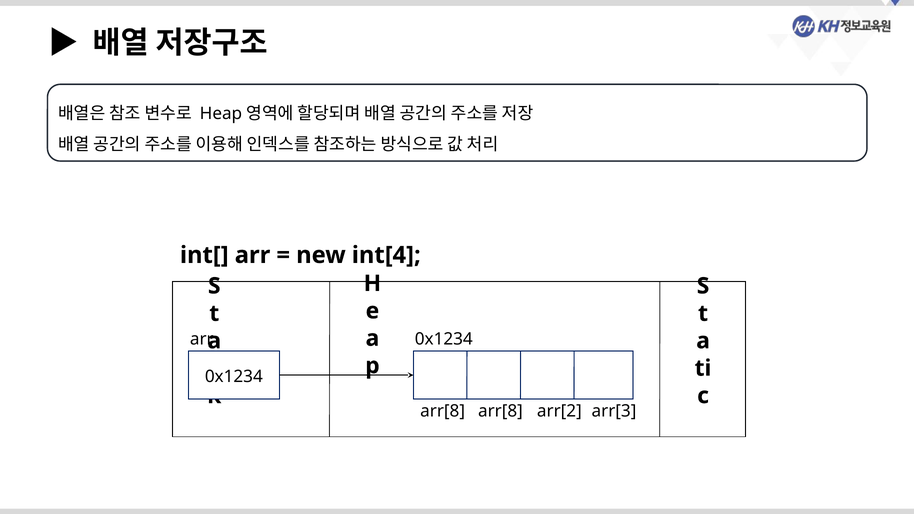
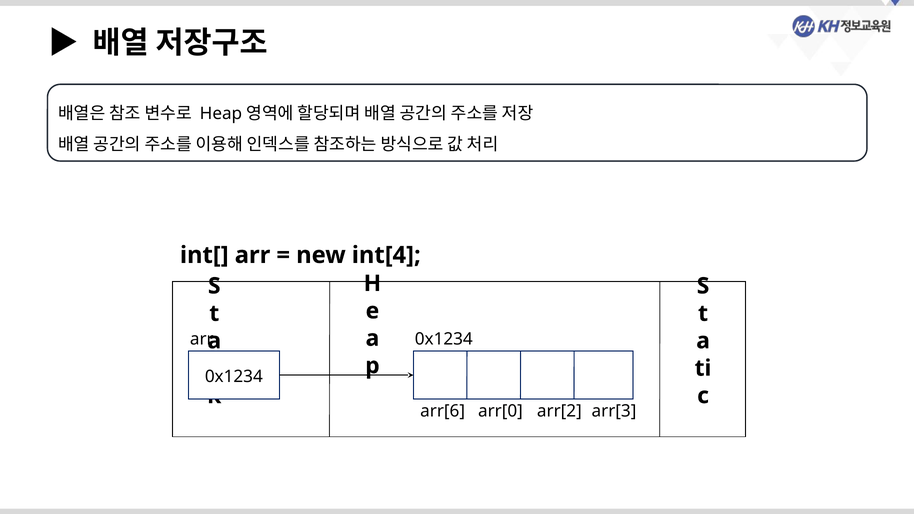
arr[8: arr[8 -> arr[6 (443, 411)
arr[8: arr[8 -> arr[0 (500, 411)
